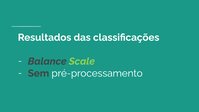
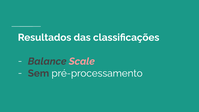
Scale colour: light green -> pink (82, 61)
